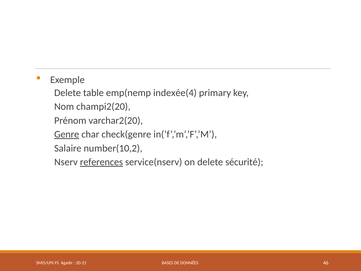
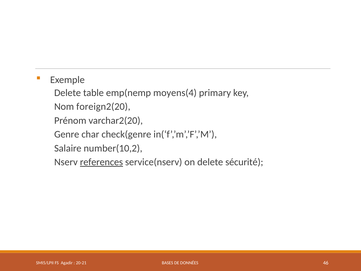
indexée(4: indexée(4 -> moyens(4 (175, 93)
champi2(20: champi2(20 -> foreign2(20 (103, 106)
Genre underline: present -> none (67, 134)
